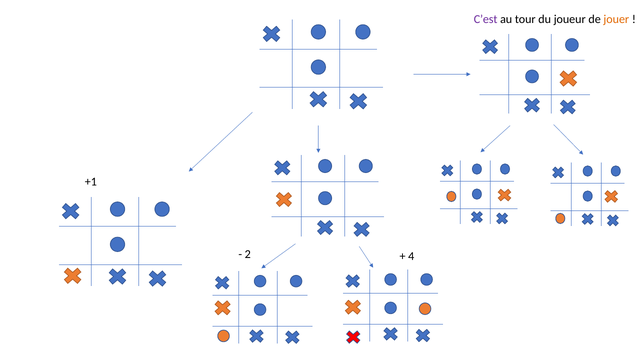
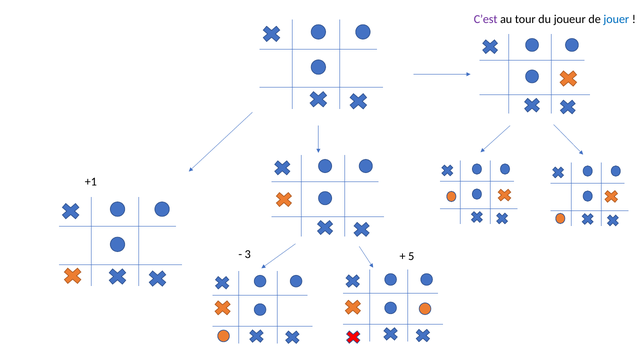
jouer colour: orange -> blue (616, 19)
2: 2 -> 3 (248, 254)
4: 4 -> 5 (411, 256)
